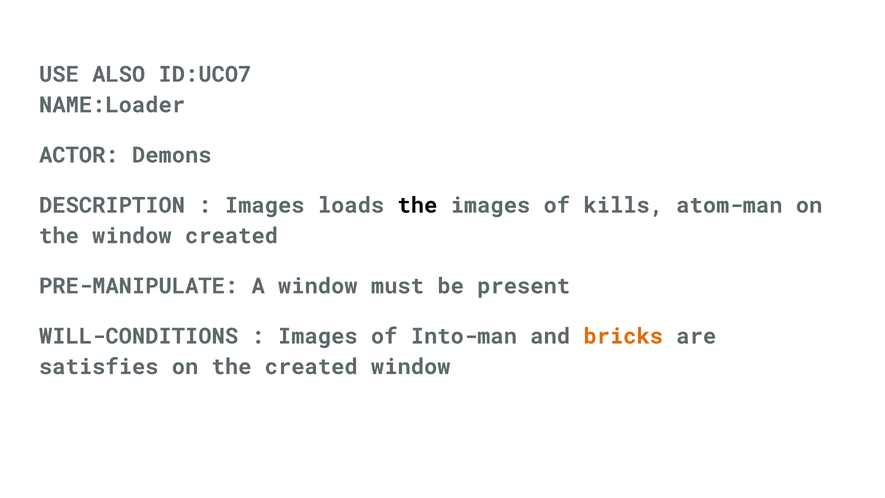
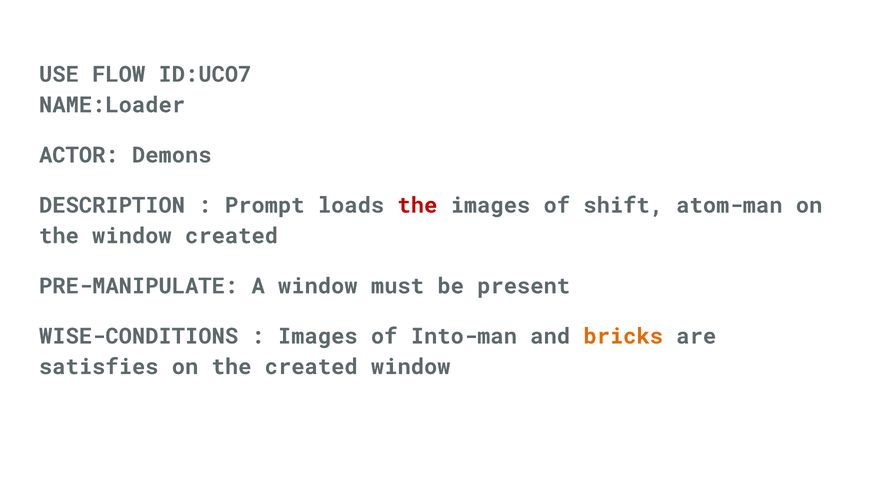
ALSO: ALSO -> FLOW (119, 74)
Images: Images -> Prompt (265, 205)
the colour: black -> red (417, 205)
kills: kills -> shift (623, 205)
WILL-CONDITIONS: WILL-CONDITIONS -> WISE-CONDITIONS (139, 336)
